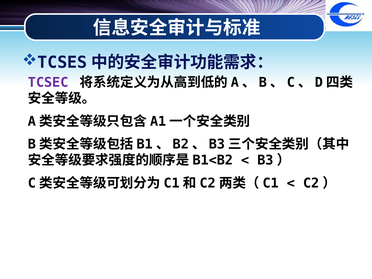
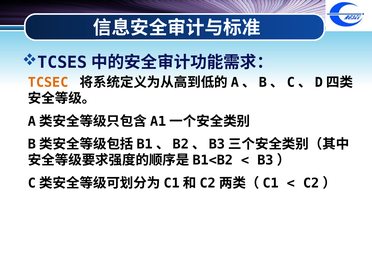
TCSEC colour: purple -> orange (48, 82)
